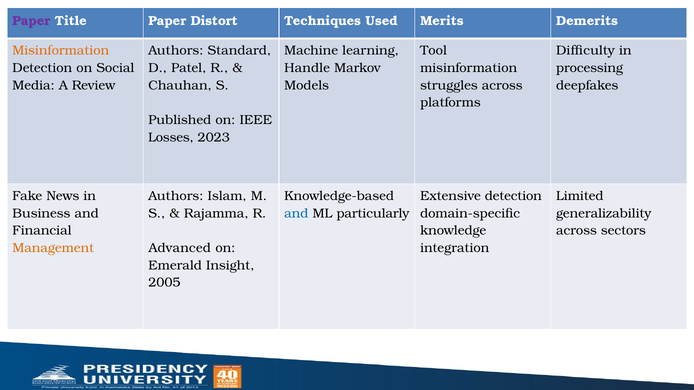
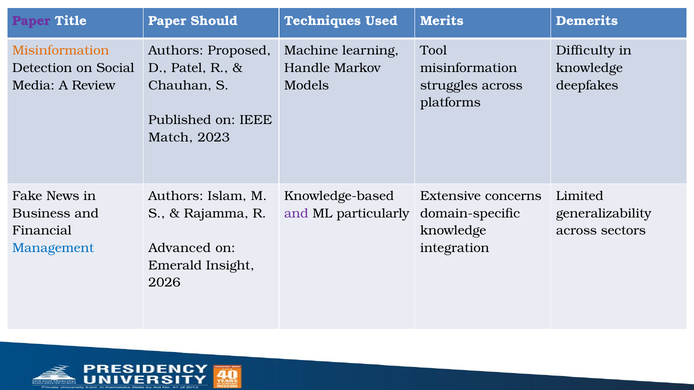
Distort: Distort -> Should (214, 21)
Standard: Standard -> Proposed (239, 51)
processing: processing -> knowledge (589, 68)
Losses: Losses -> Match (171, 137)
Extensive detection: detection -> concerns (513, 196)
and colour: blue -> purple (296, 214)
Management colour: orange -> blue (53, 248)
2005: 2005 -> 2026 (164, 283)
